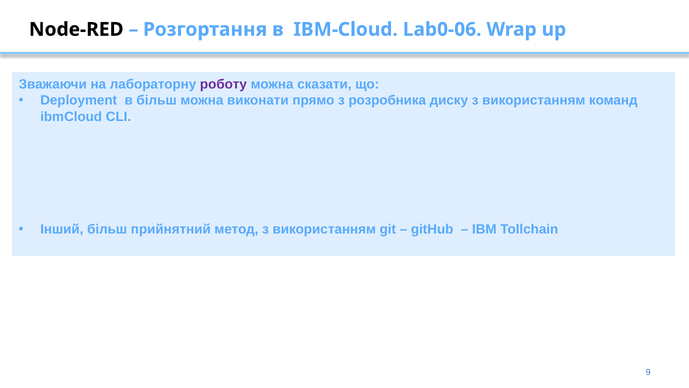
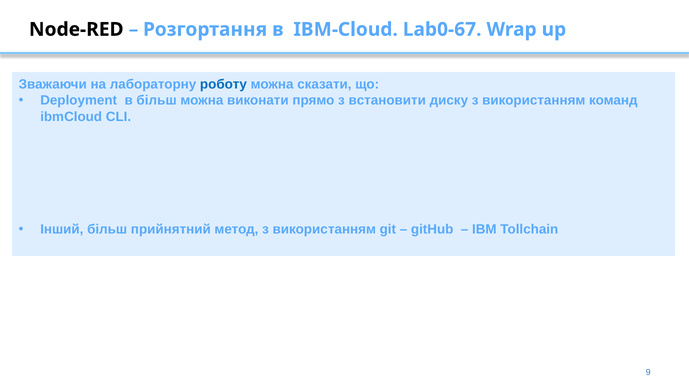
Lab0-06: Lab0-06 -> Lab0-67 (442, 29)
роботу colour: purple -> blue (223, 84)
розробника: розробника -> встановити (387, 100)
